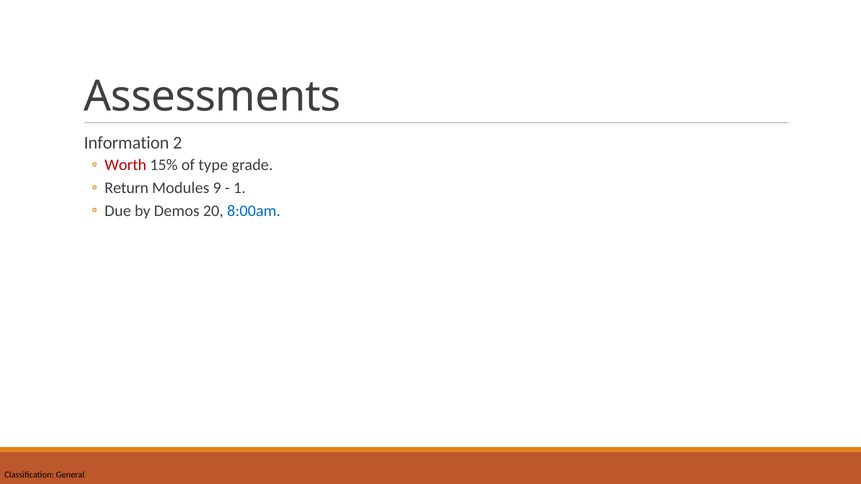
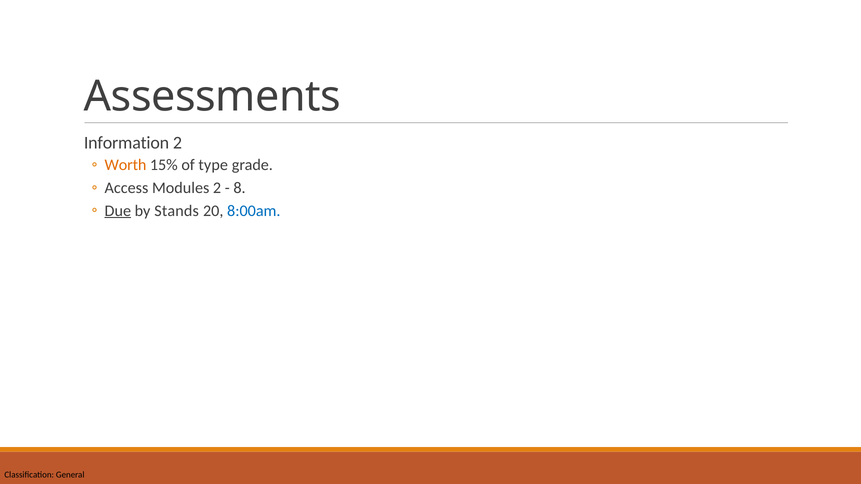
Worth colour: red -> orange (125, 165)
Return: Return -> Access (127, 188)
Modules 9: 9 -> 2 (217, 188)
1: 1 -> 8 (239, 188)
Due underline: none -> present (118, 211)
Demos: Demos -> Stands (177, 211)
